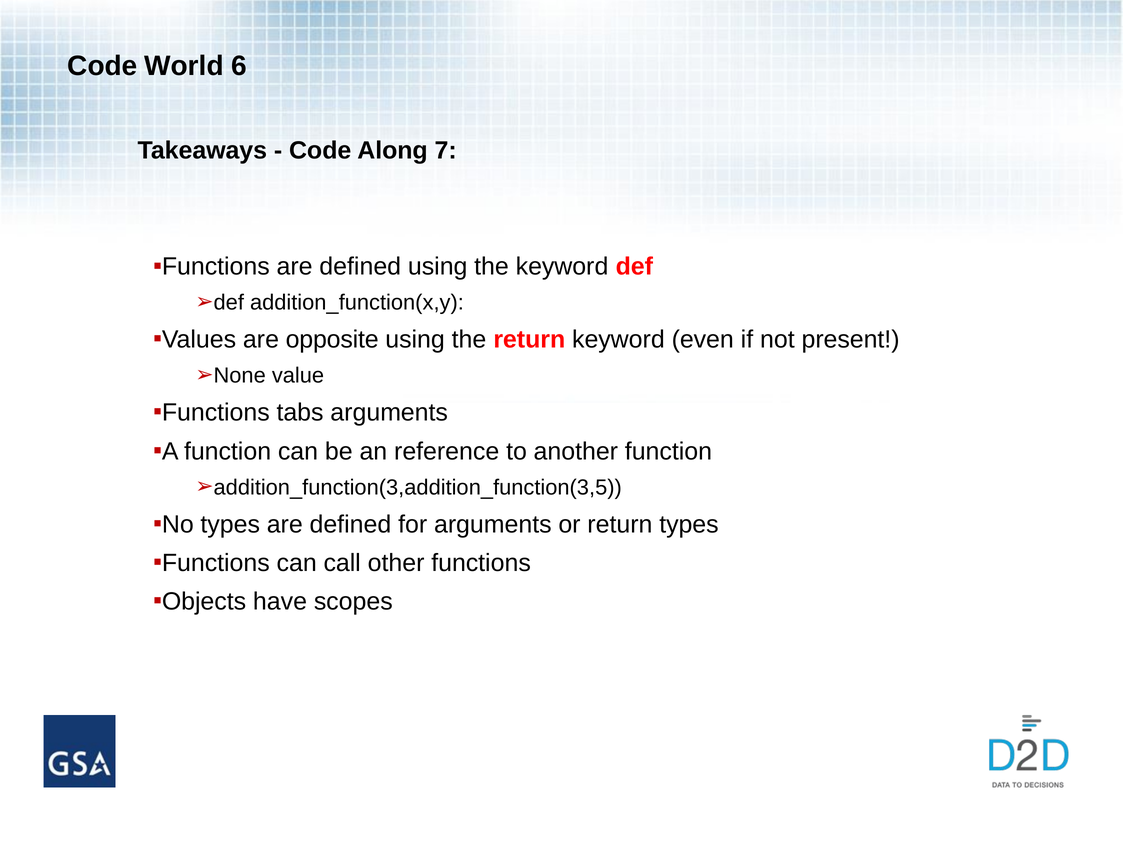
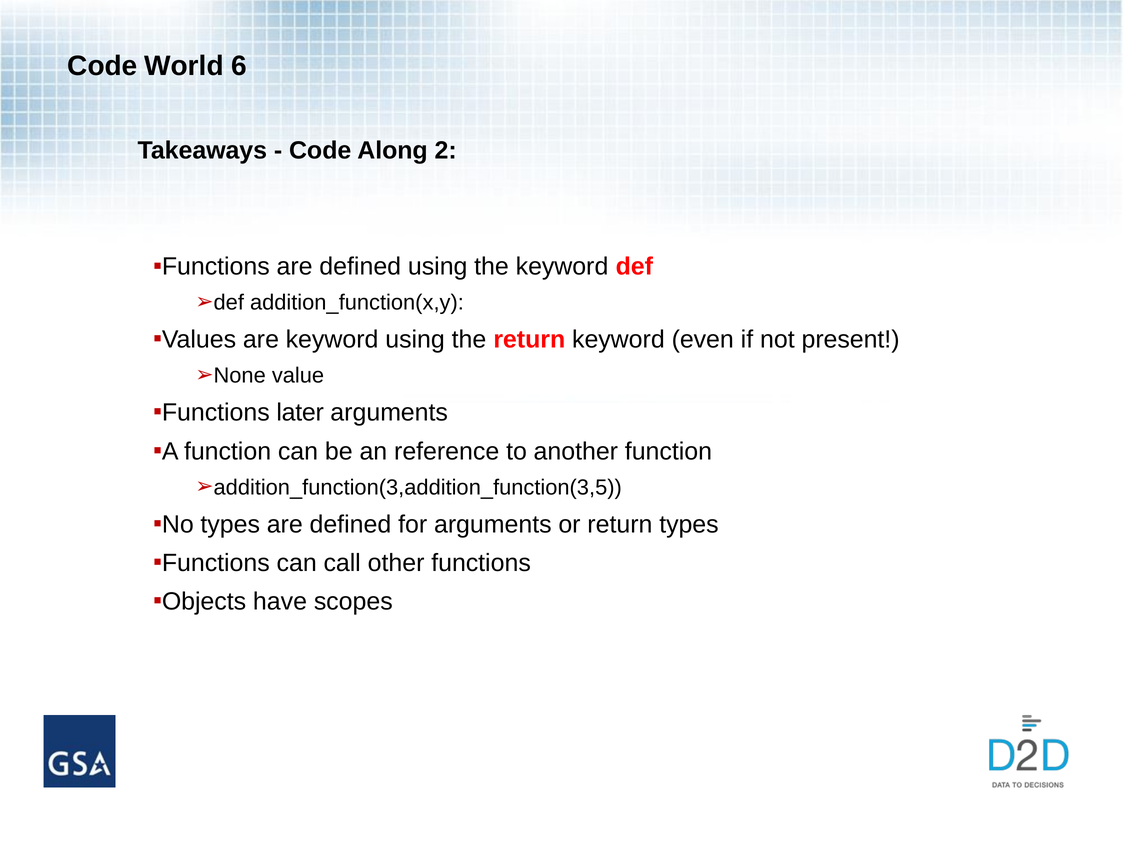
7: 7 -> 2 (446, 151)
are opposite: opposite -> keyword (332, 340)
tabs: tabs -> later (300, 413)
